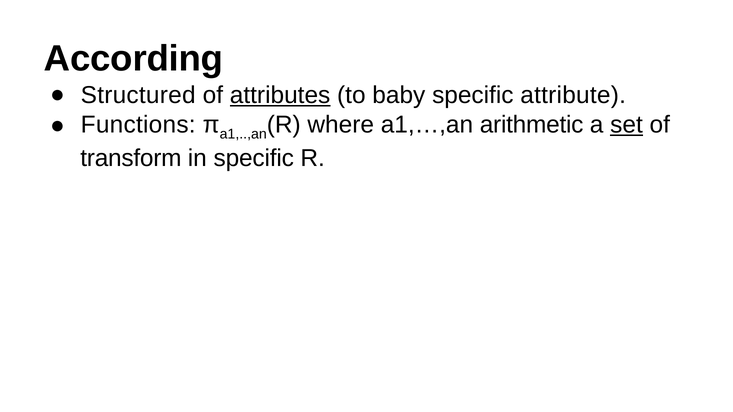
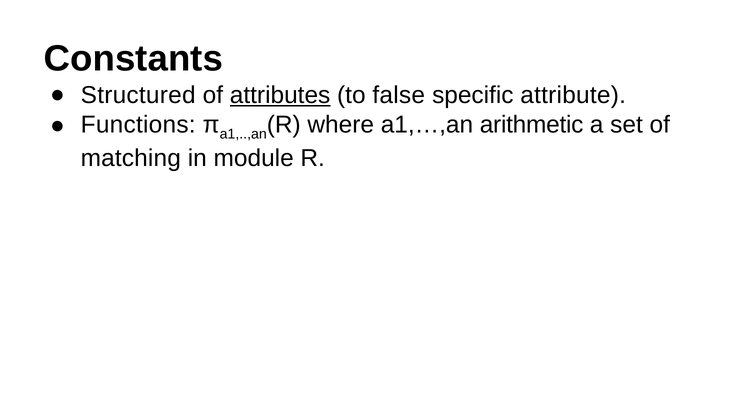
According: According -> Constants (133, 58)
baby: baby -> false (399, 95)
set underline: present -> none (627, 125)
transform: transform -> matching (131, 158)
in specific: specific -> module (254, 158)
